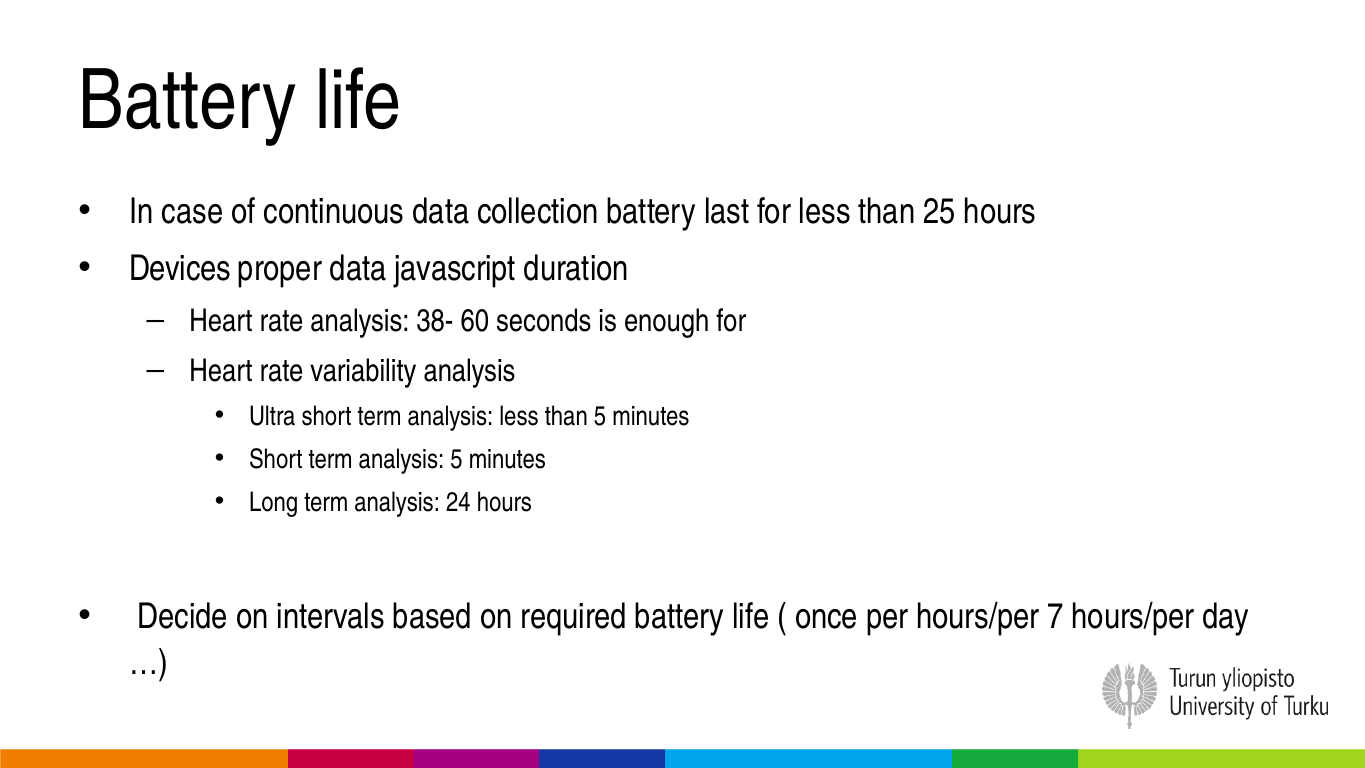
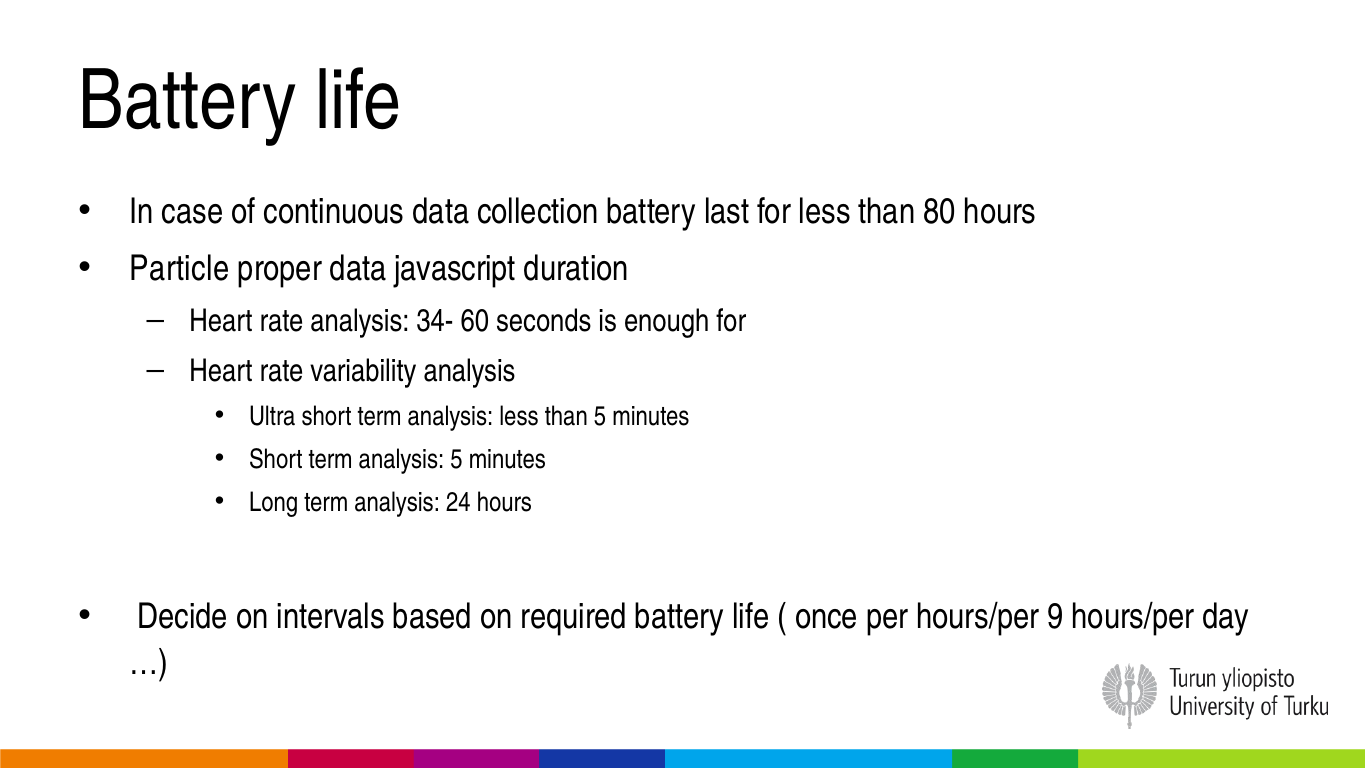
25: 25 -> 80 (940, 211)
Devices: Devices -> Particle (180, 268)
38-: 38- -> 34- (435, 321)
7: 7 -> 9 (1055, 617)
